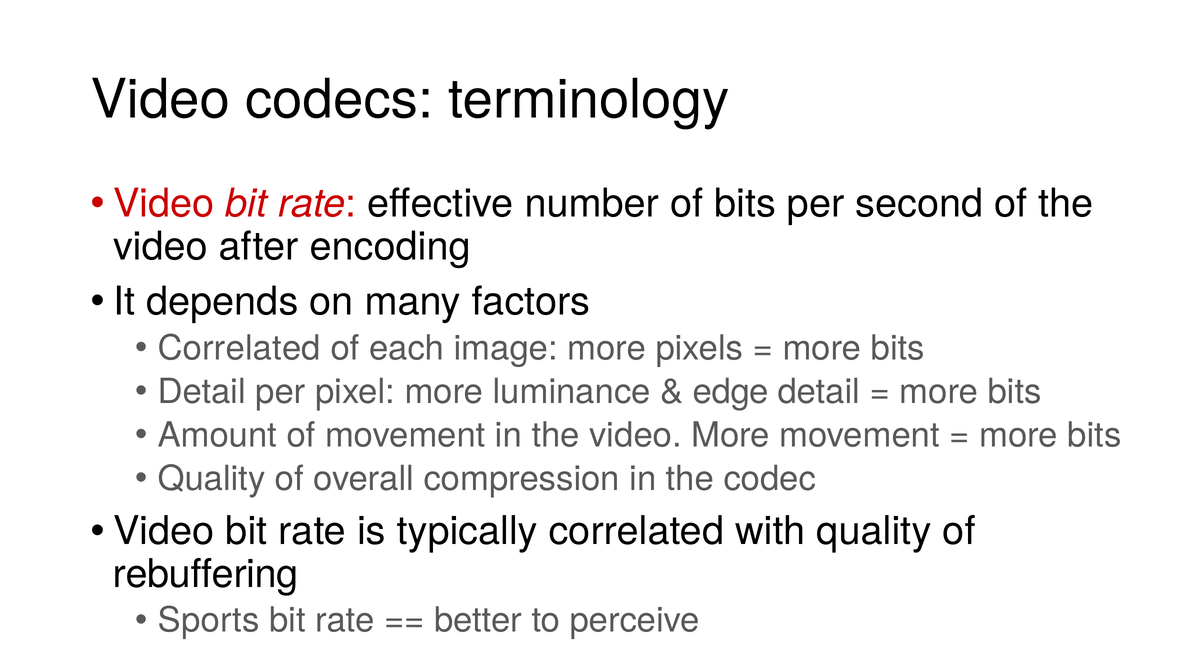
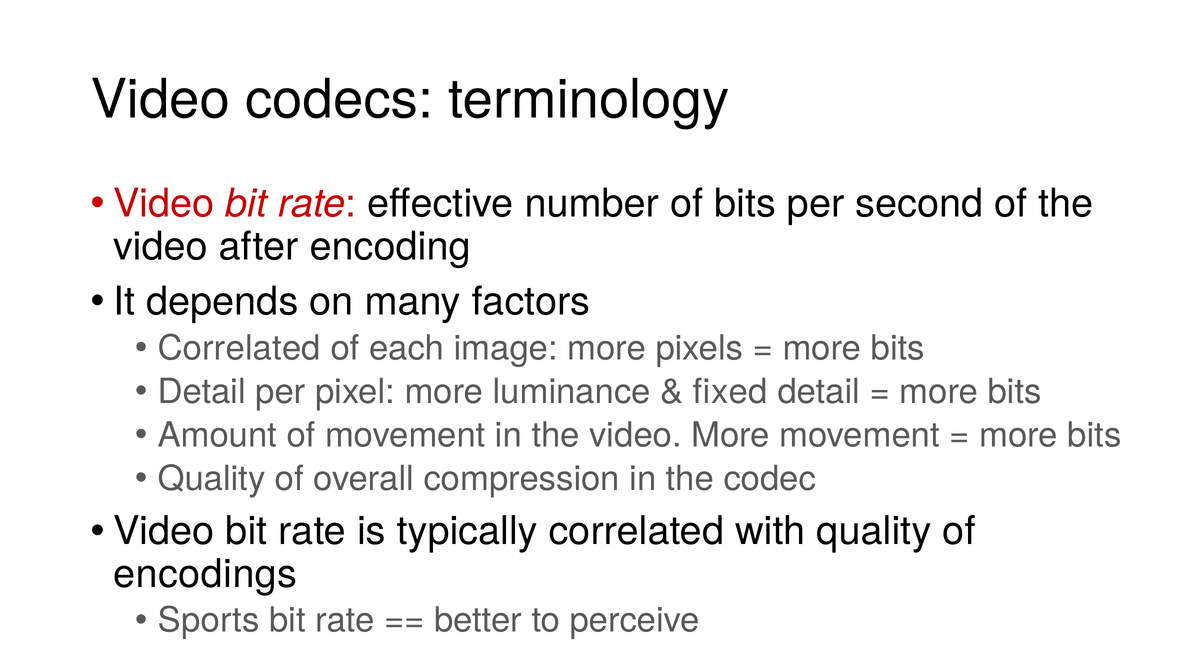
edge: edge -> fixed (730, 392)
rebuffering: rebuffering -> encodings (205, 575)
